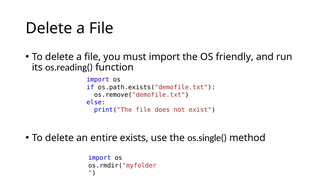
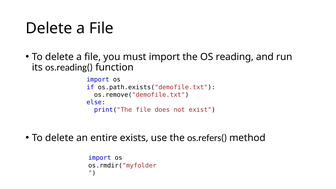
friendly: friendly -> reading (235, 57)
os.single(: os.single( -> os.refers( (207, 138)
